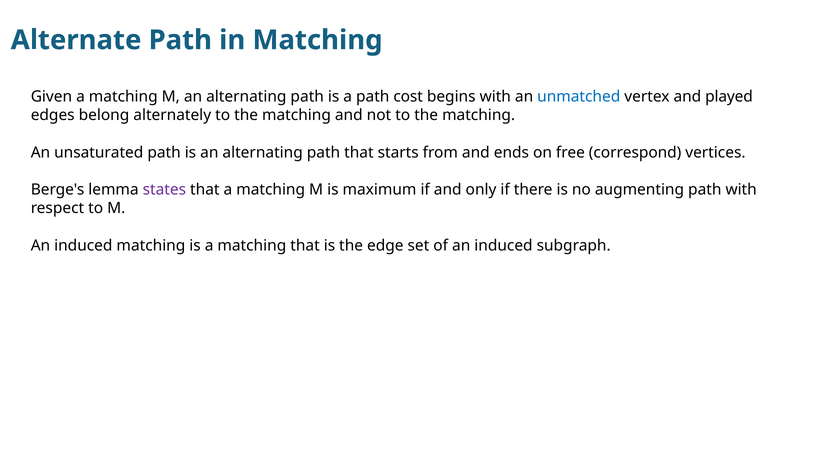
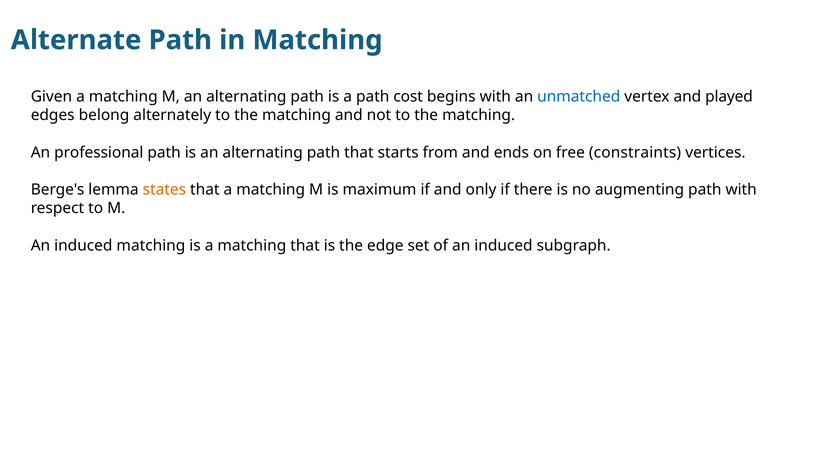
unsaturated: unsaturated -> professional (99, 152)
correspond: correspond -> constraints (635, 152)
states colour: purple -> orange (164, 190)
